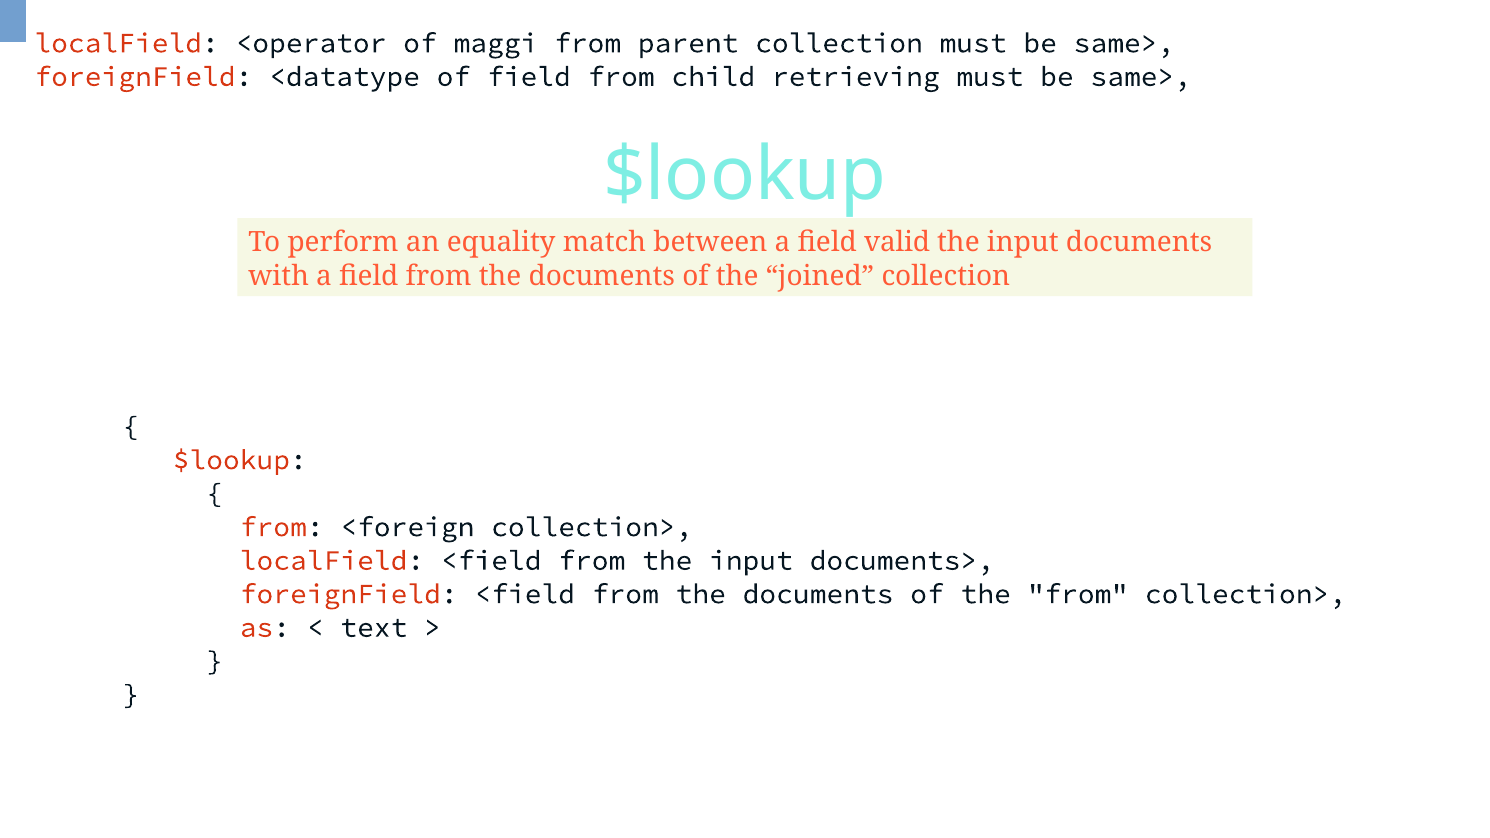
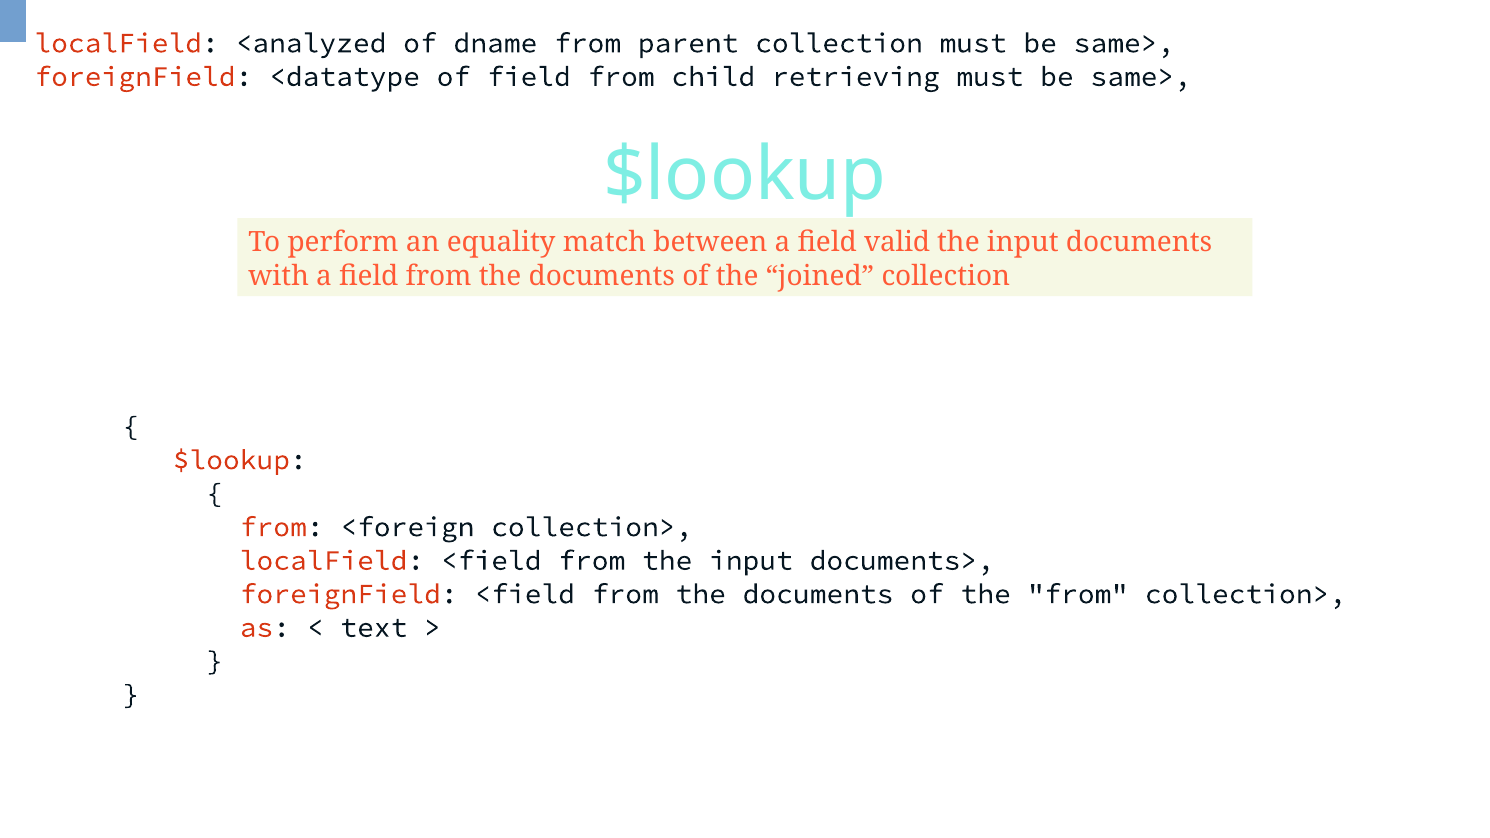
<operator: <operator -> <analyzed (311, 43)
maggi: maggi -> dname (495, 43)
